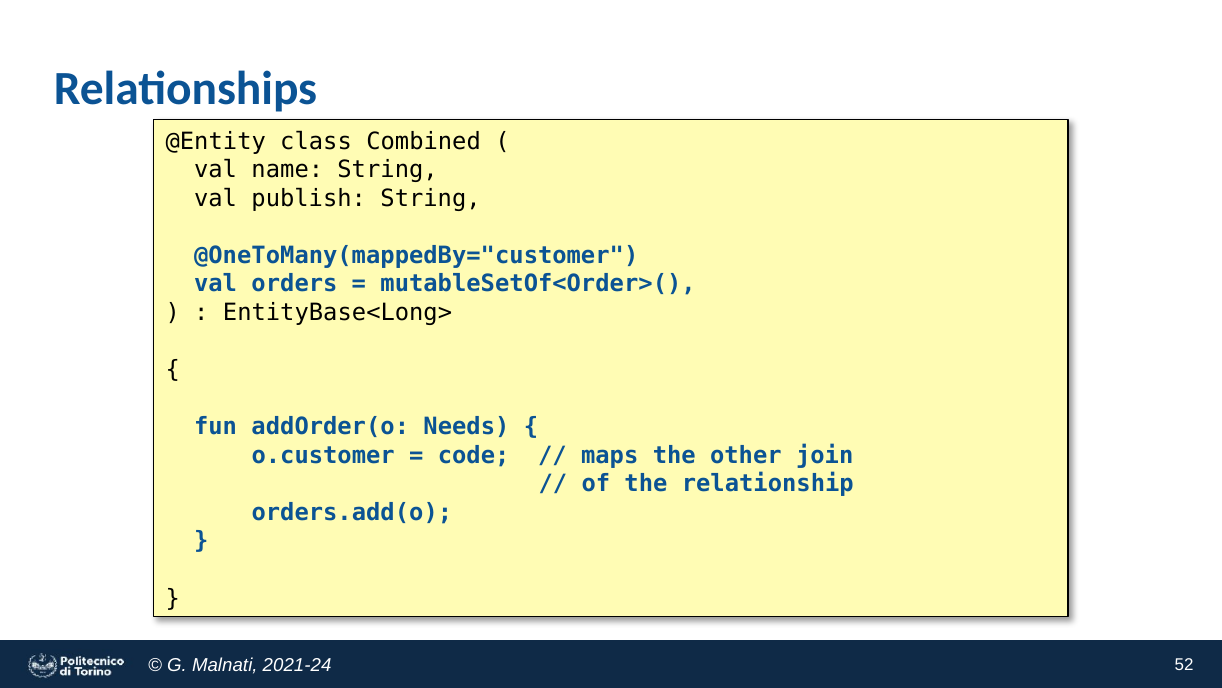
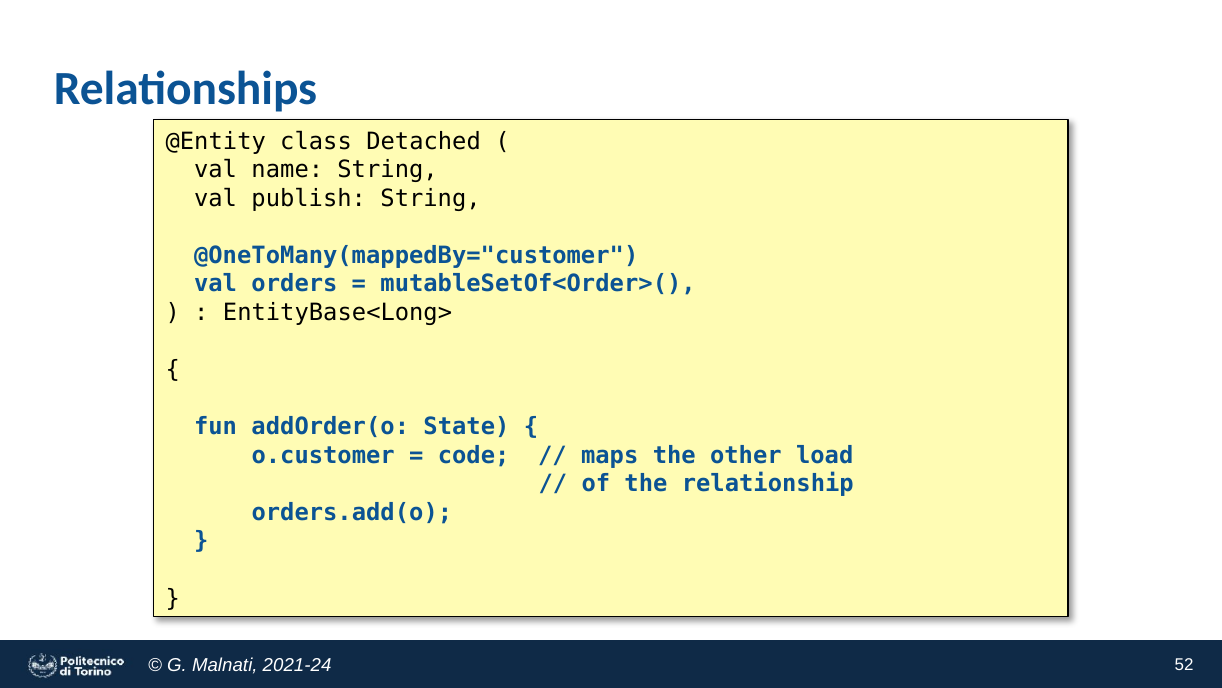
Combined: Combined -> Detached (424, 141)
Needs: Needs -> State (466, 426)
join: join -> load (825, 455)
